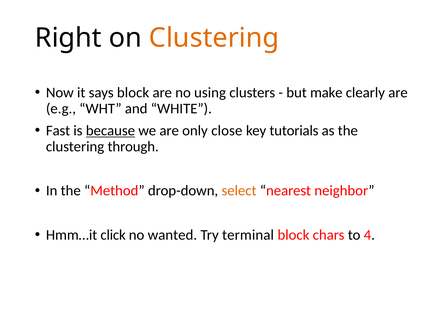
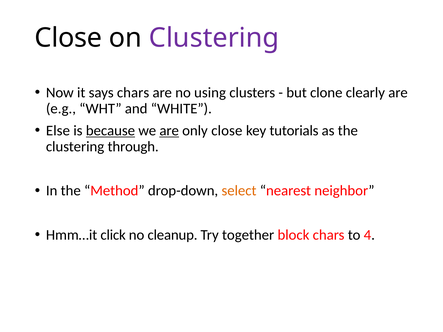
Right: Right -> Close (68, 38)
Clustering colour: orange -> purple (214, 38)
says block: block -> chars (133, 93)
make: make -> clone (326, 93)
Fast: Fast -> Else (58, 131)
are underline: none -> present (169, 131)
wanted: wanted -> cleanup (173, 235)
terminal: terminal -> together (248, 235)
